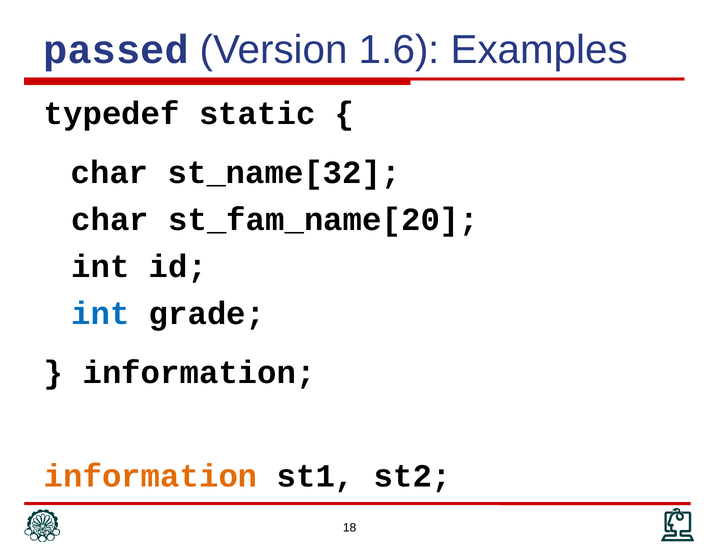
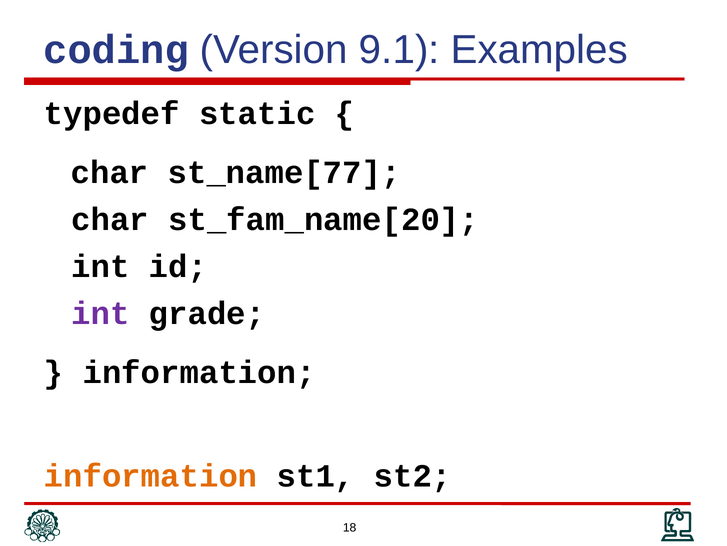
passed: passed -> coding (116, 50)
1.6: 1.6 -> 9.1 (399, 50)
st_name[32: st_name[32 -> st_name[77 (284, 172)
int colour: blue -> purple (100, 313)
